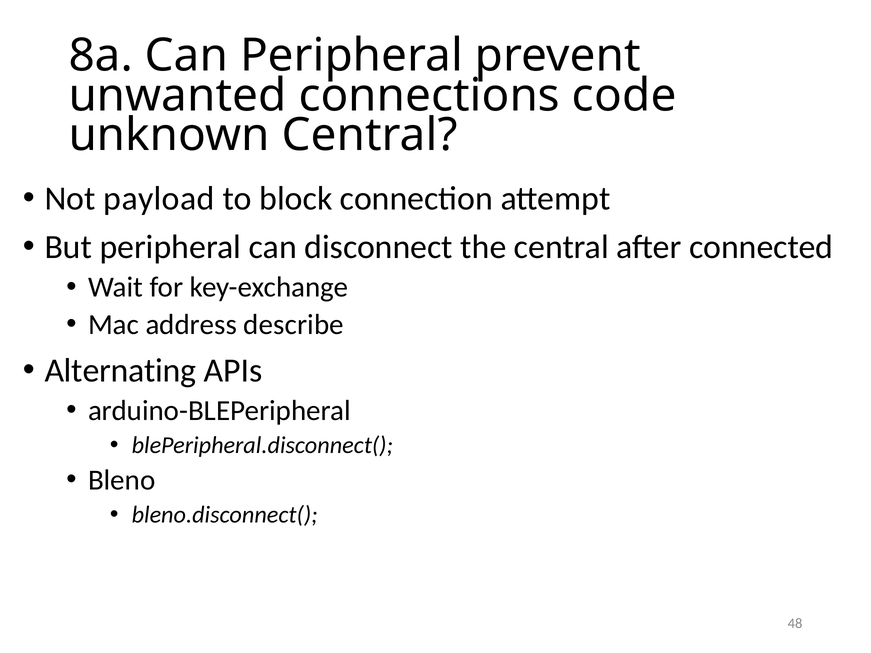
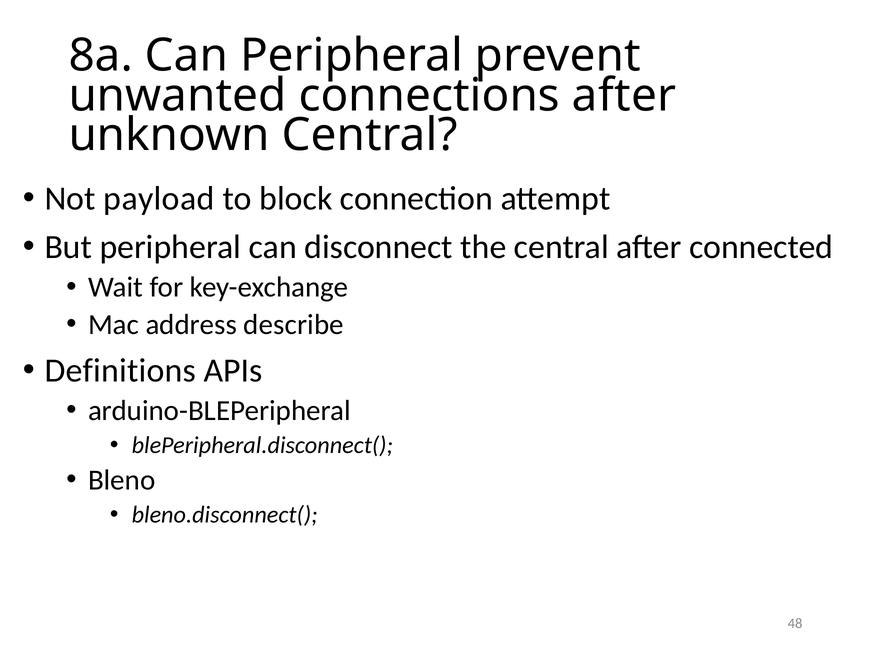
connections code: code -> after (624, 95)
Alternating: Alternating -> Definitions (120, 371)
